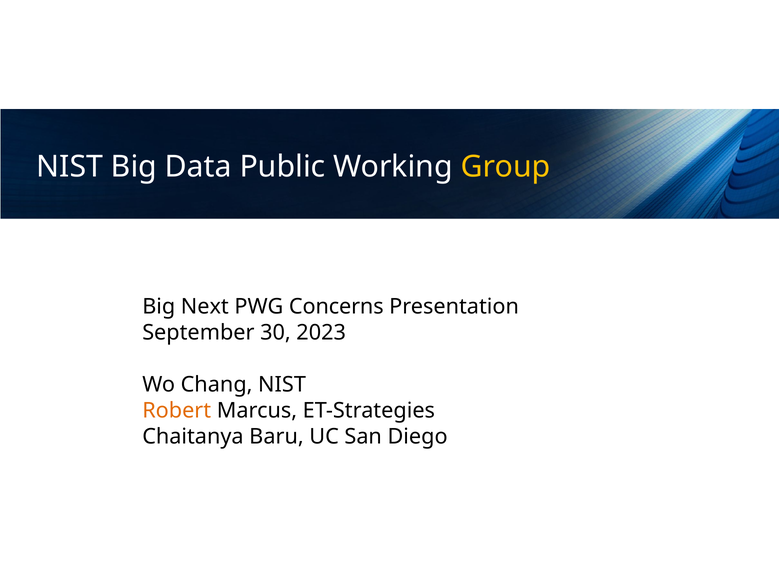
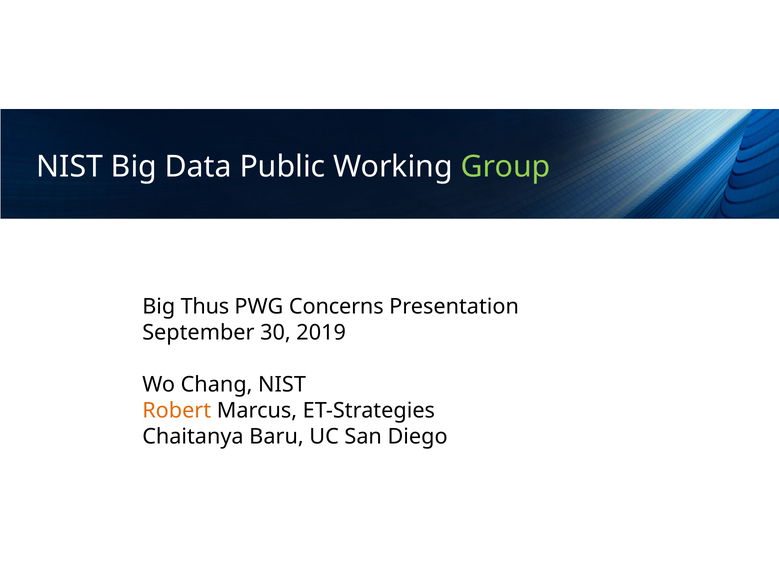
Group colour: yellow -> light green (505, 167)
Next: Next -> Thus (205, 307)
2023: 2023 -> 2019 (321, 333)
